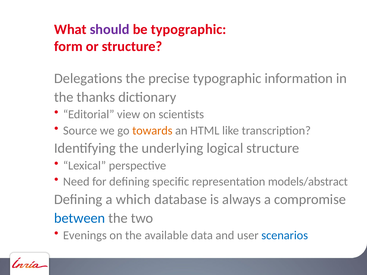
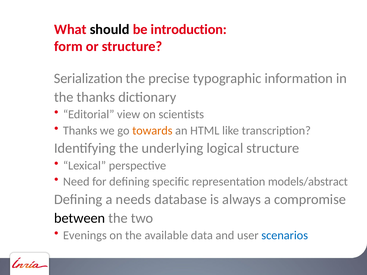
should colour: purple -> black (110, 29)
be typographic: typographic -> introduction (189, 29)
Delegations: Delegations -> Serialization (88, 78)
Source: Source -> Thanks (80, 131)
which: which -> needs (133, 200)
between colour: blue -> black (80, 218)
